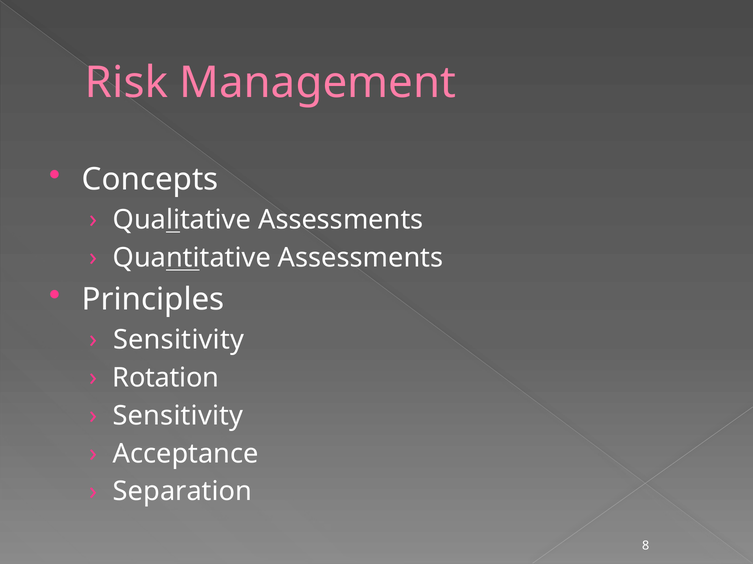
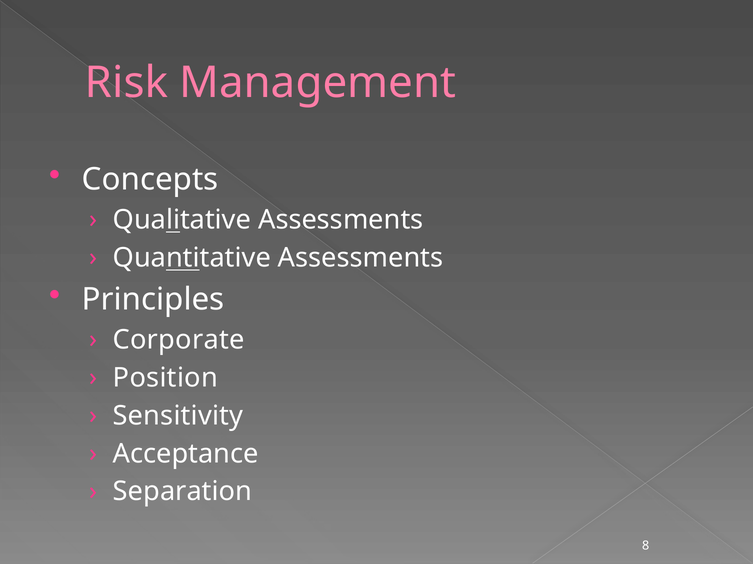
Sensitivity: Sensitivity -> Corporate (179, 340)
Rotation: Rotation -> Position (165, 378)
